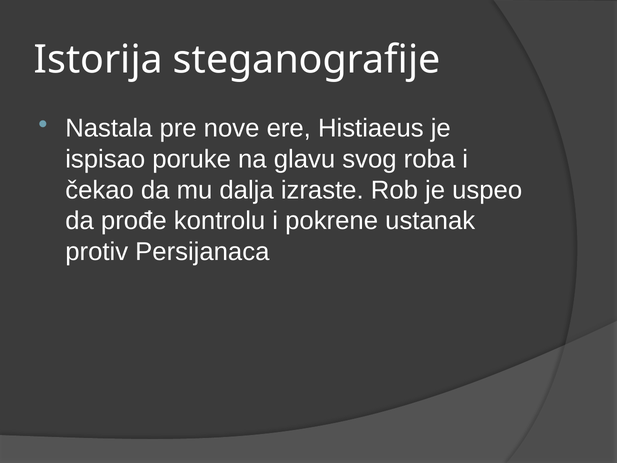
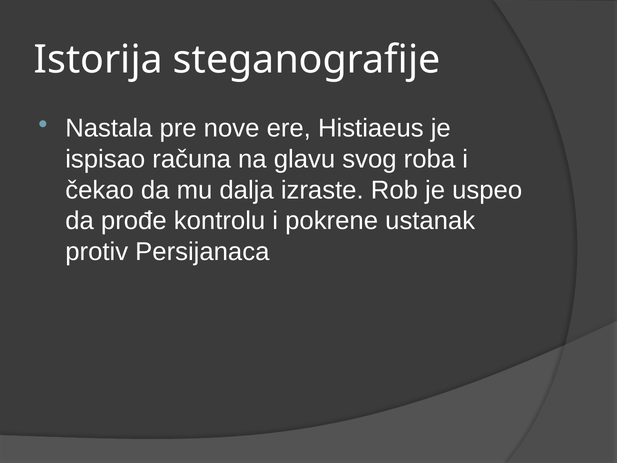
poruke: poruke -> računa (192, 159)
